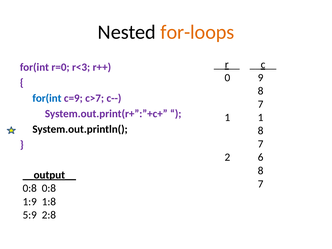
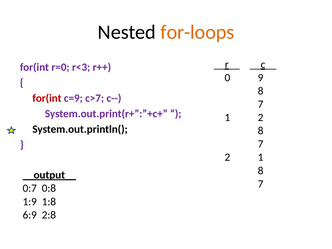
for(int colour: blue -> red (47, 98)
1 1: 1 -> 2 (261, 117)
2 6: 6 -> 1 (261, 157)
0:8: 0:8 -> 0:7 (30, 188)
5:9: 5:9 -> 6:9 (30, 215)
